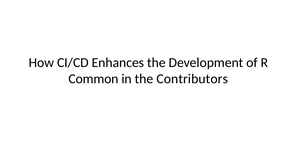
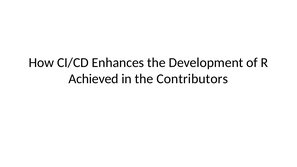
Common: Common -> Achieved (94, 79)
